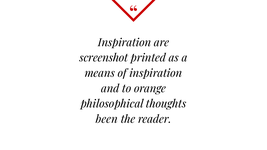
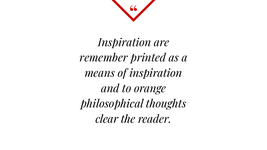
screenshot: screenshot -> remember (104, 58)
been: been -> clear (107, 119)
